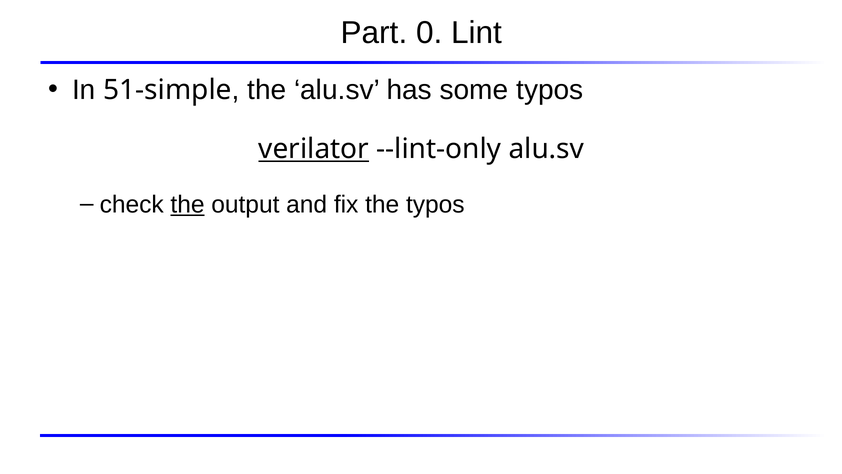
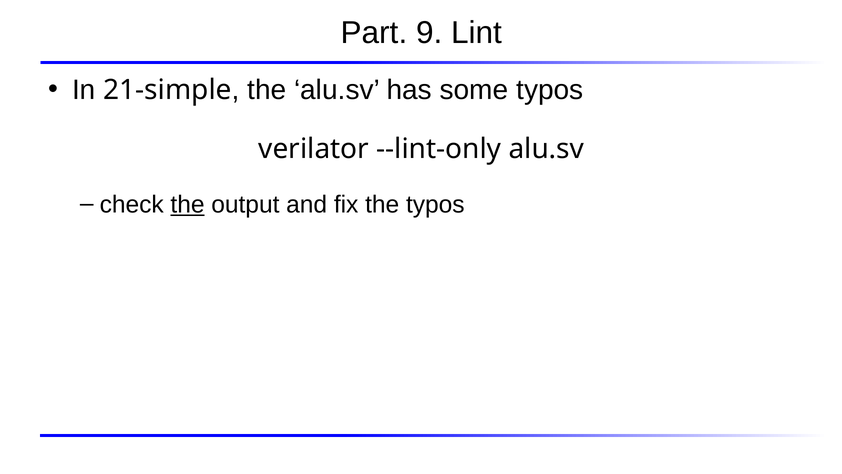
0: 0 -> 9 (429, 33)
51-simple: 51-simple -> 21-simple (167, 90)
verilator underline: present -> none (314, 149)
